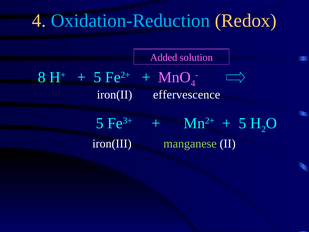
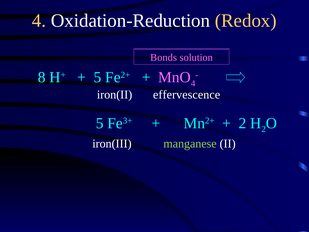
Oxidation-Reduction colour: light blue -> white (130, 21)
Added: Added -> Bonds (164, 57)
5: 5 -> 2 (243, 123)
